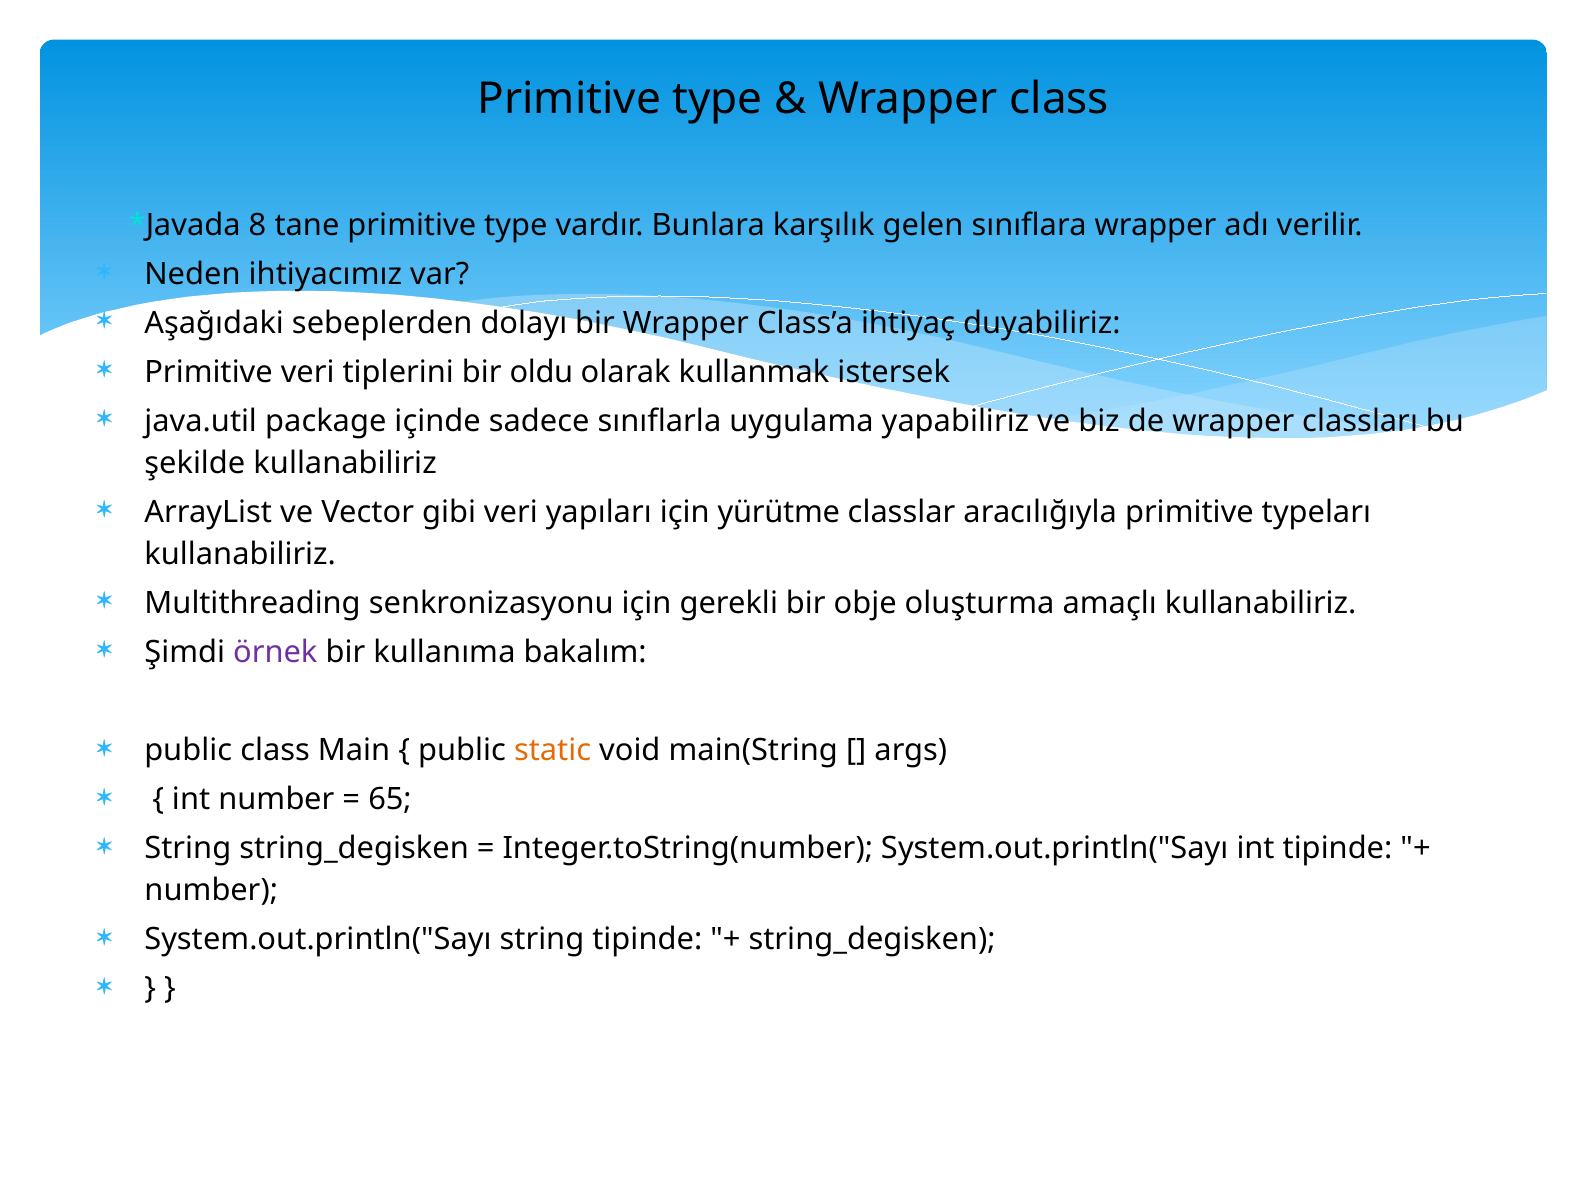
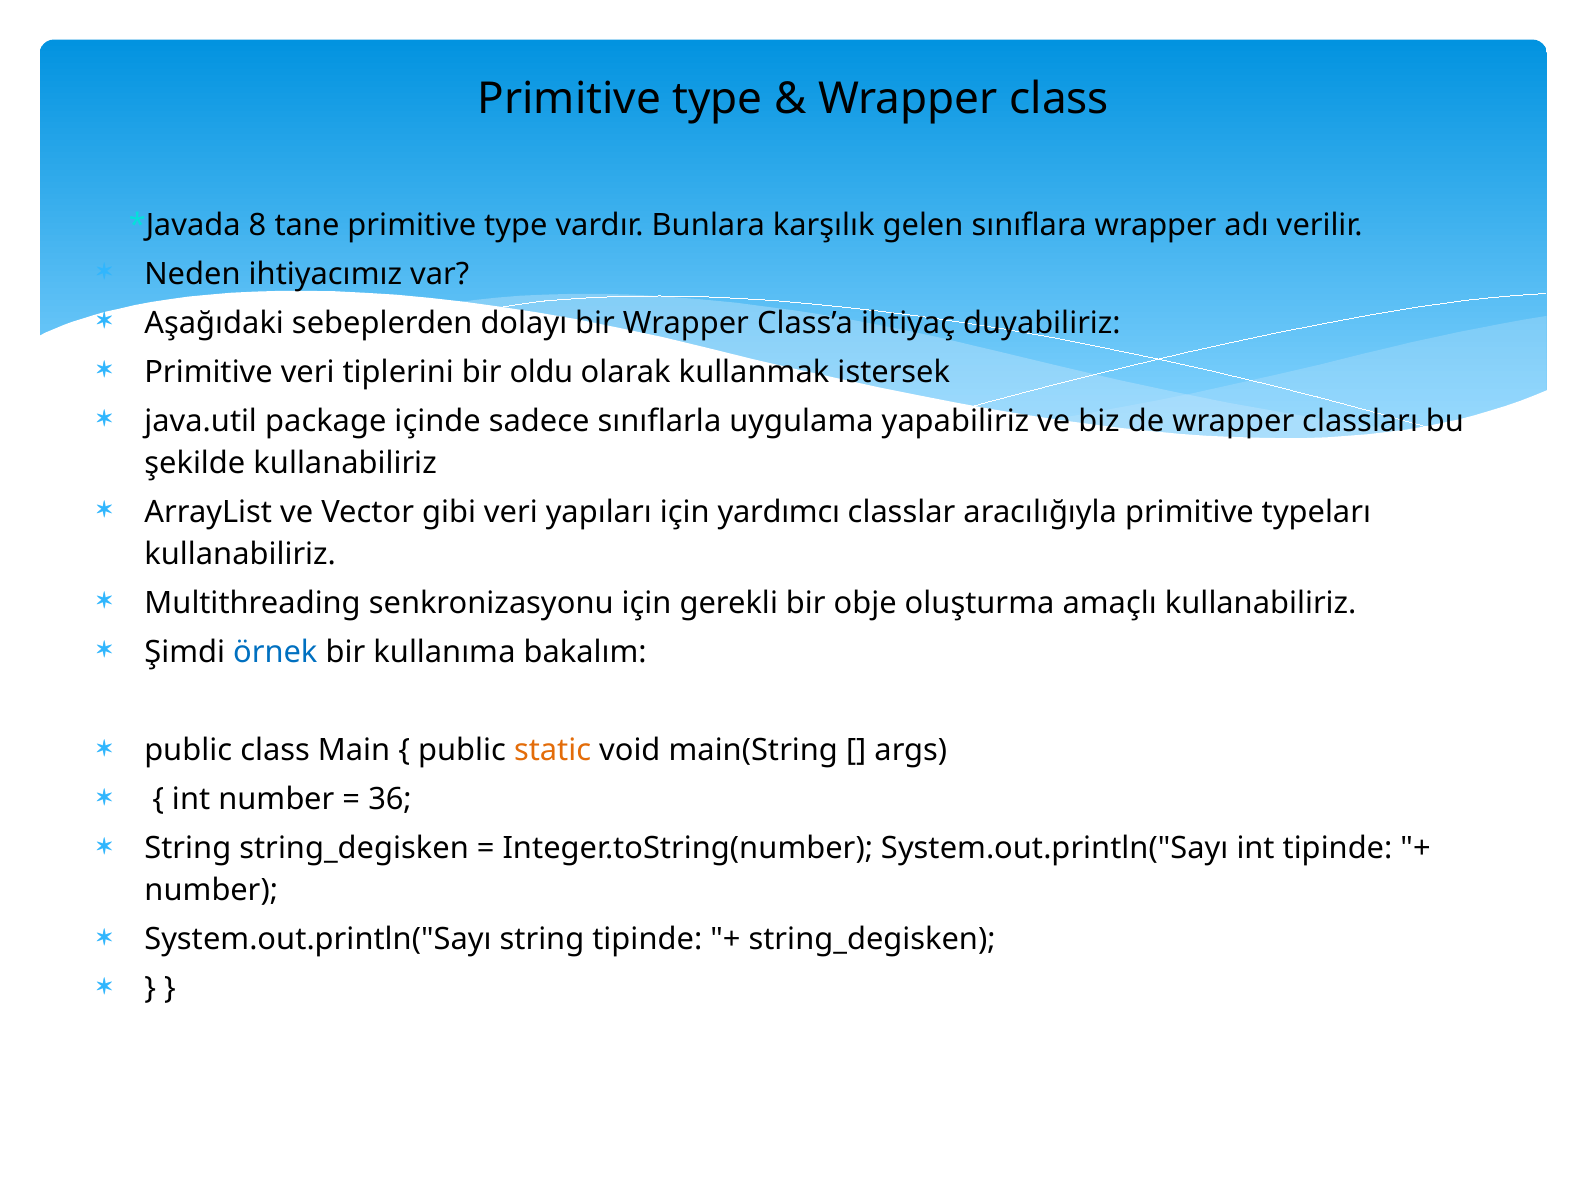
yürütme: yürütme -> yardımcı (779, 513)
örnek colour: purple -> blue (275, 653)
65: 65 -> 36 (390, 800)
